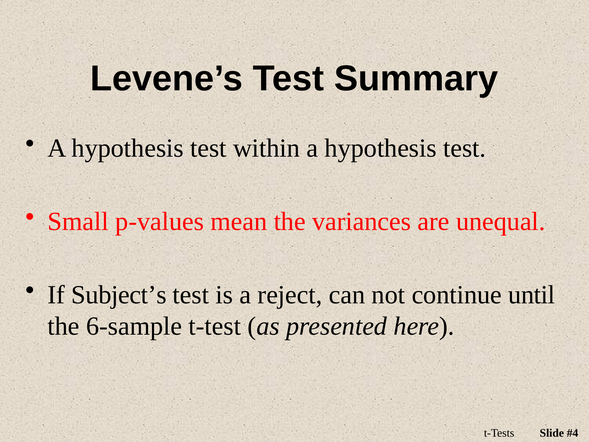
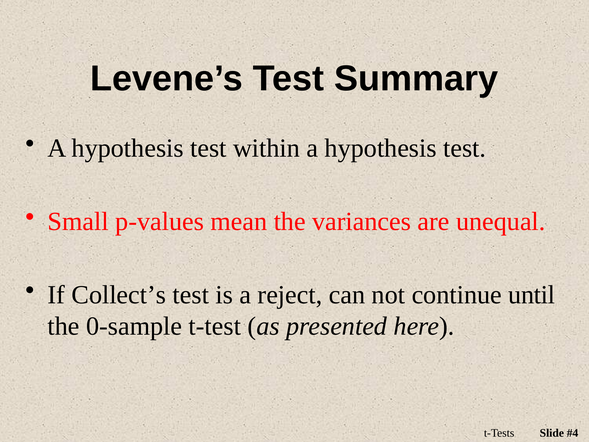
Subject’s: Subject’s -> Collect’s (119, 295)
6-sample: 6-sample -> 0-sample (134, 326)
